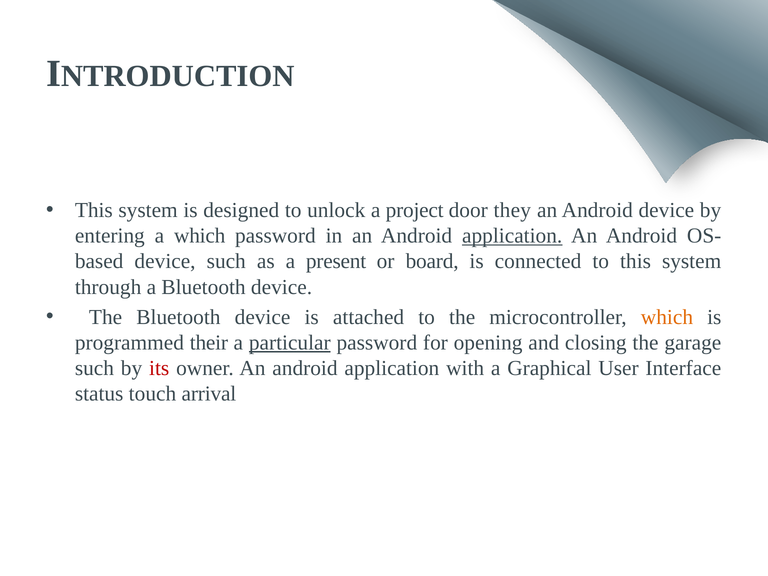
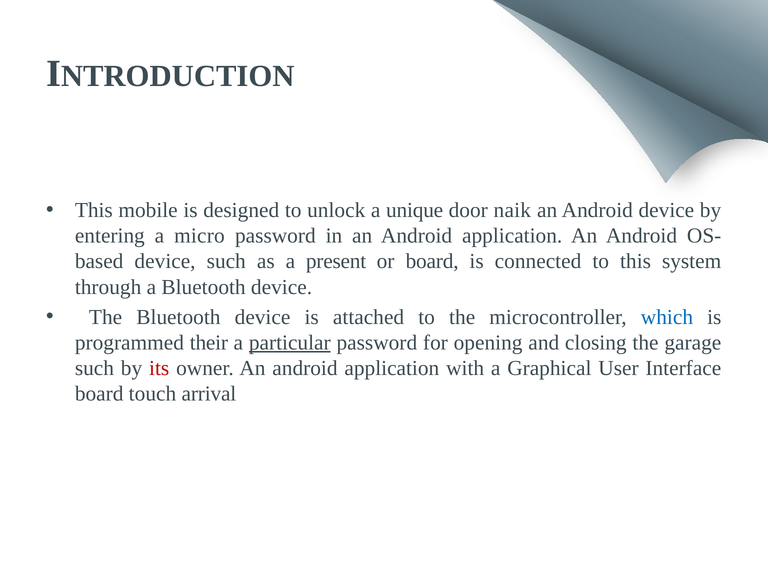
system: system -> mobile (148, 210)
project: project -> unique (415, 210)
they: they -> naik (512, 210)
a which: which -> micro (199, 236)
application underline: present -> none (512, 236)
which colour: orange -> blue (667, 317)
status: status -> board (99, 394)
